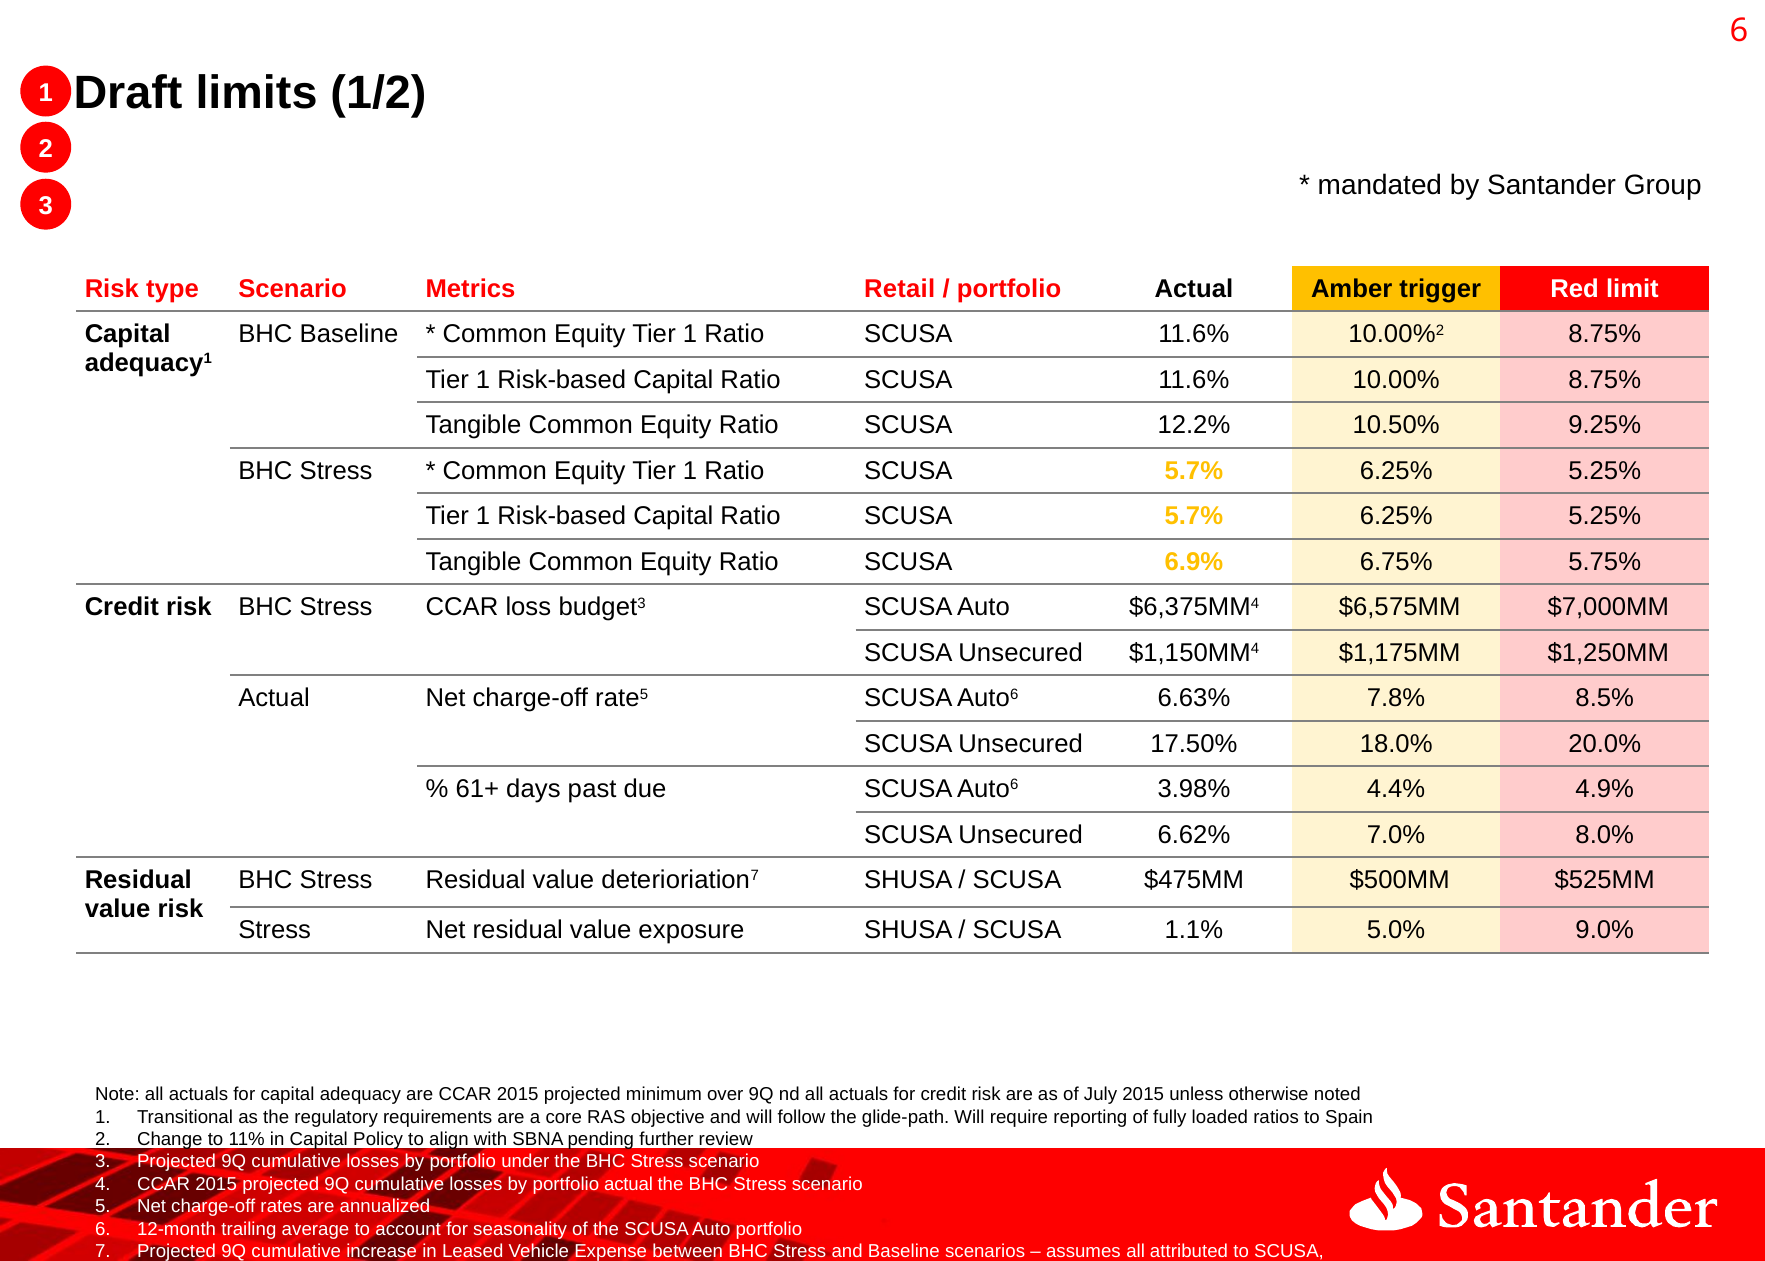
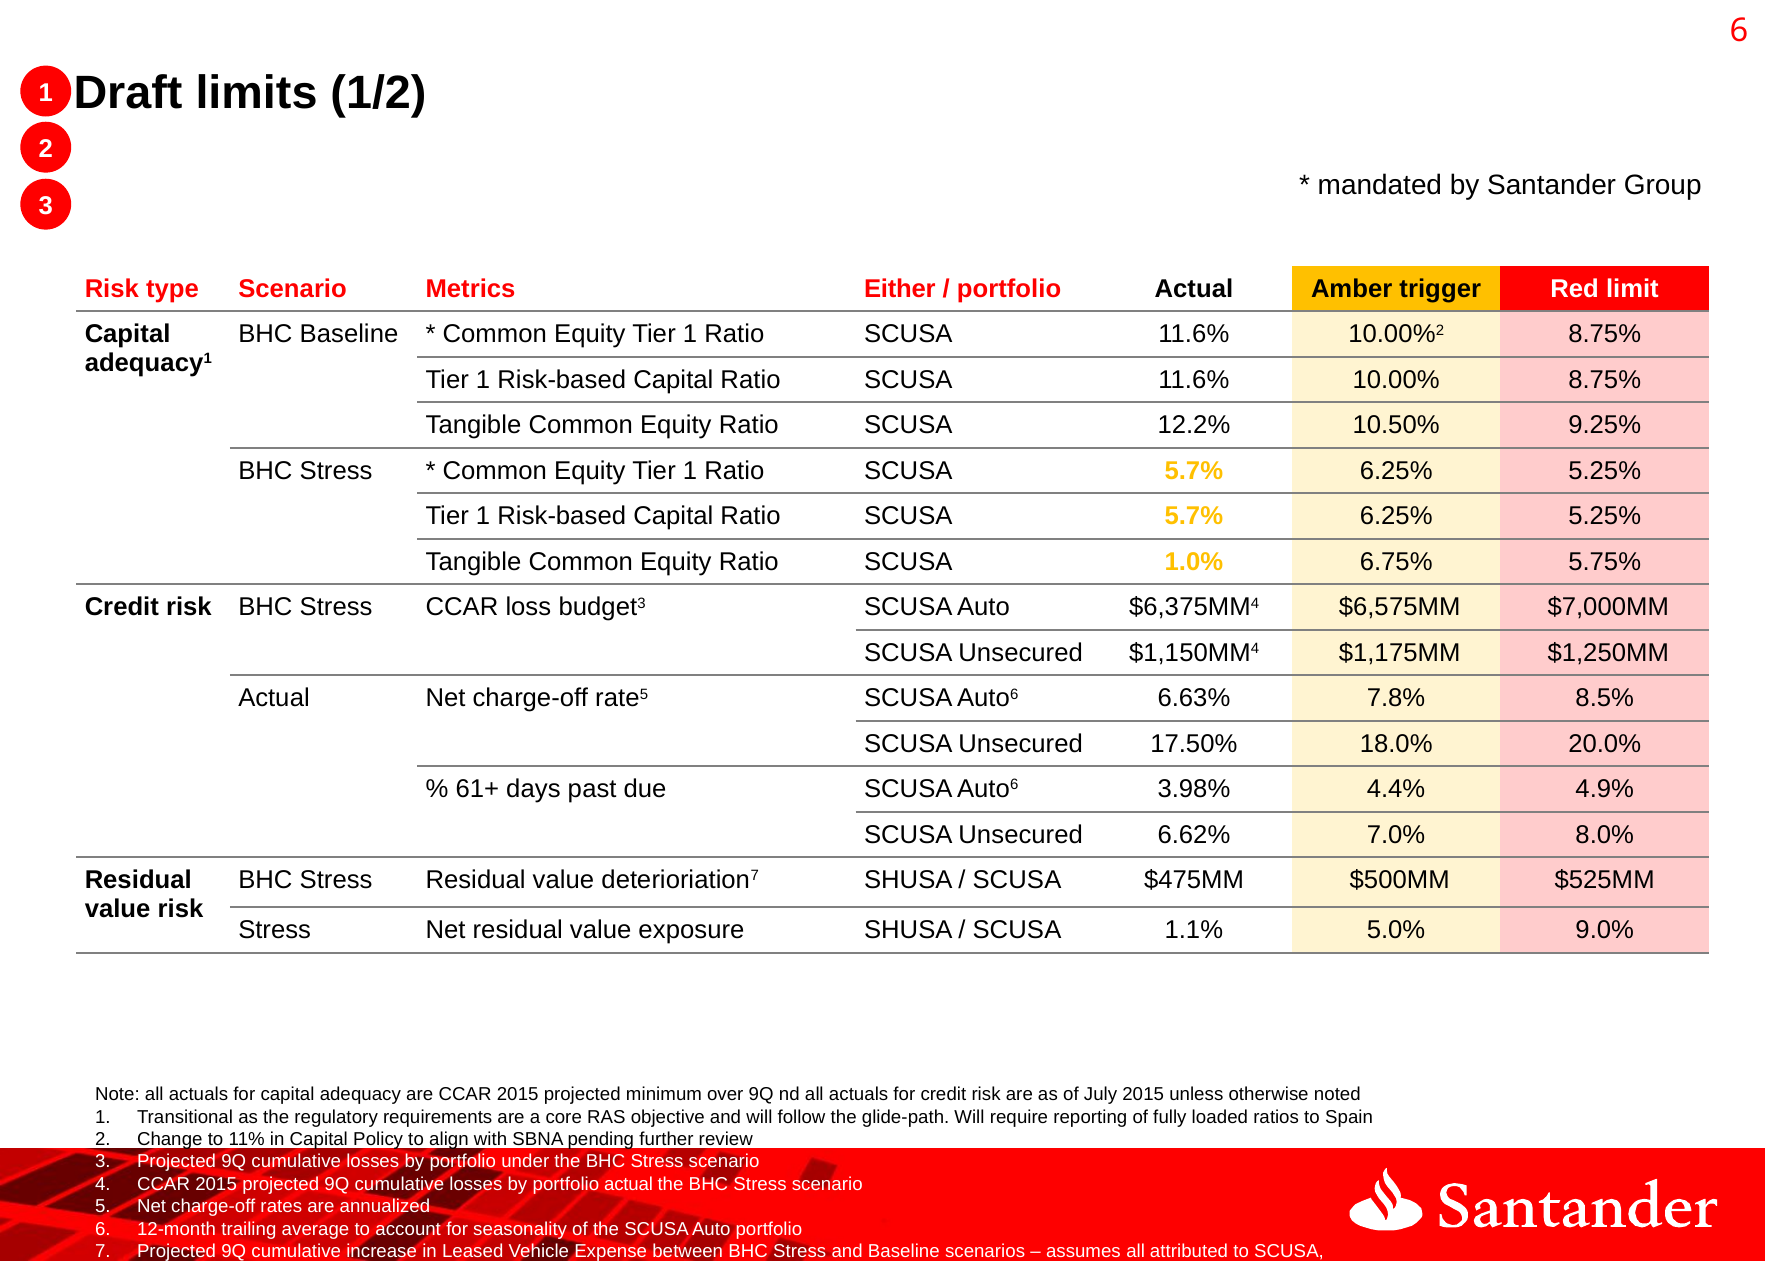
Retail: Retail -> Either (900, 289)
6.9%: 6.9% -> 1.0% (1194, 562)
